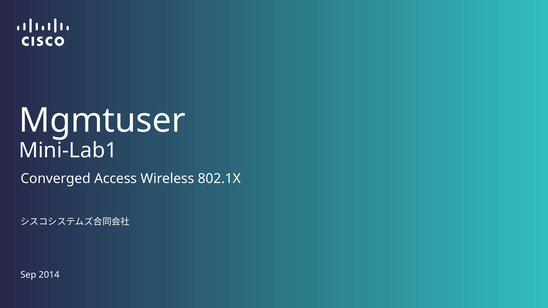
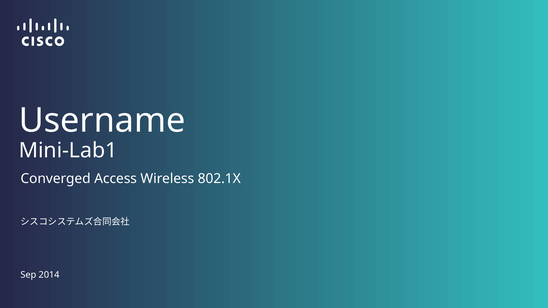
Mgmtuser: Mgmtuser -> Username (102, 121)
